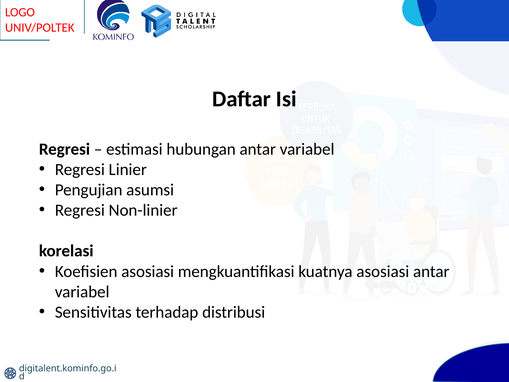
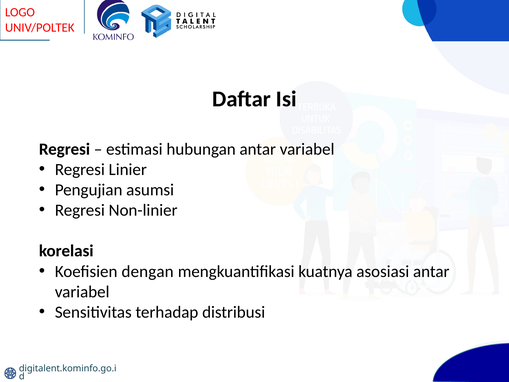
Koefisien asosiasi: asosiasi -> dengan (148, 271)
